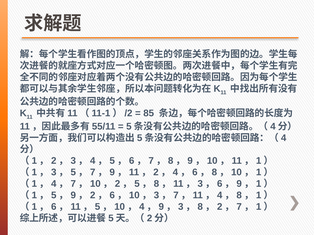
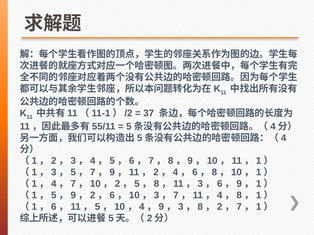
85: 85 -> 37 (149, 114)
